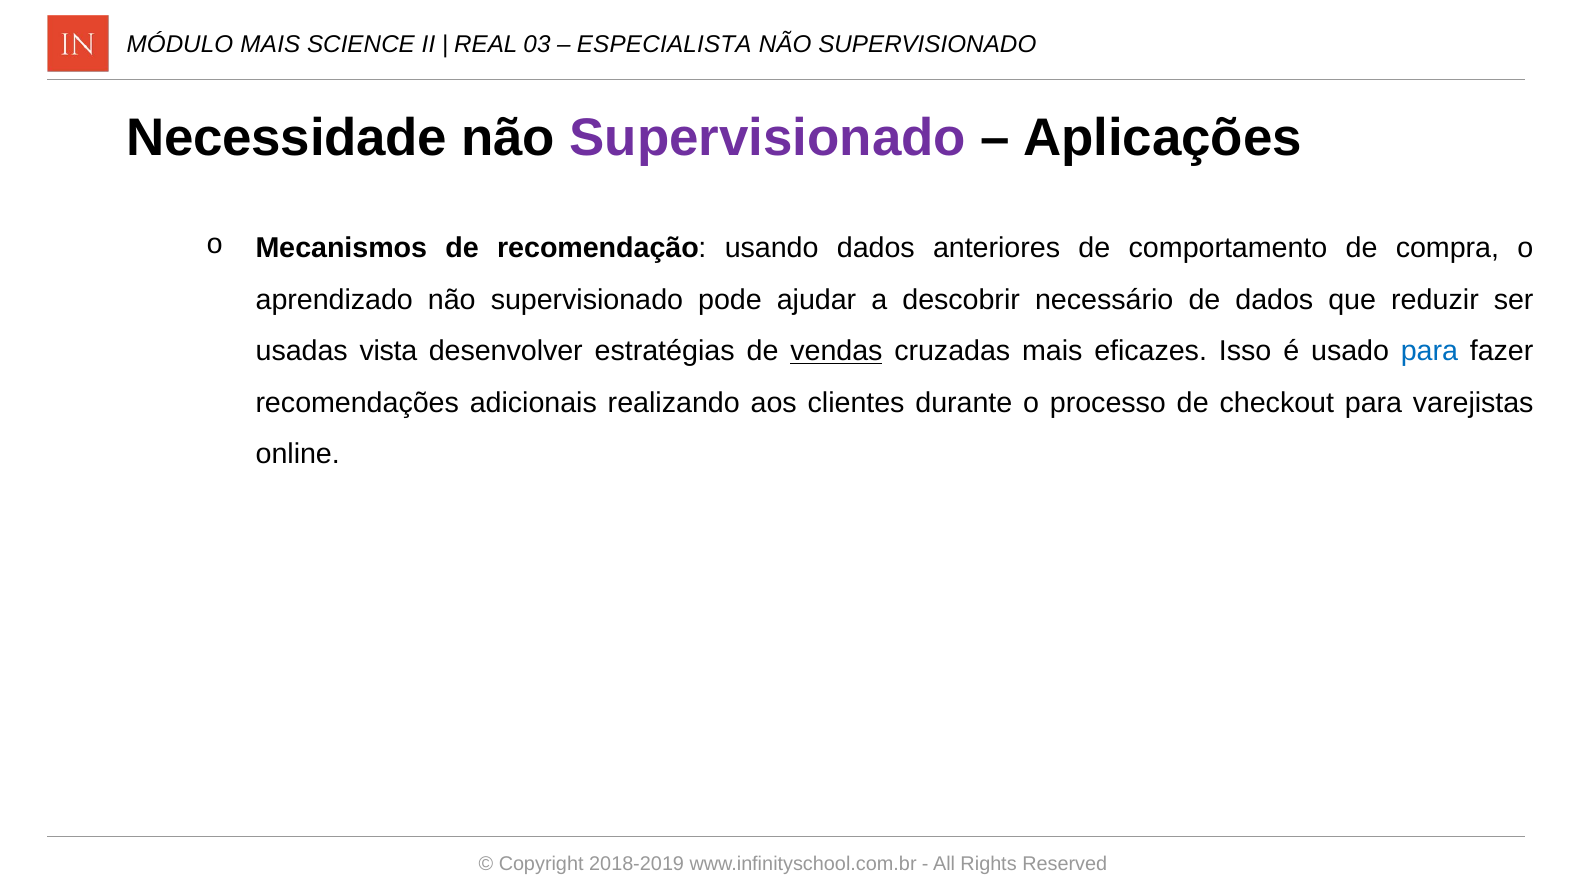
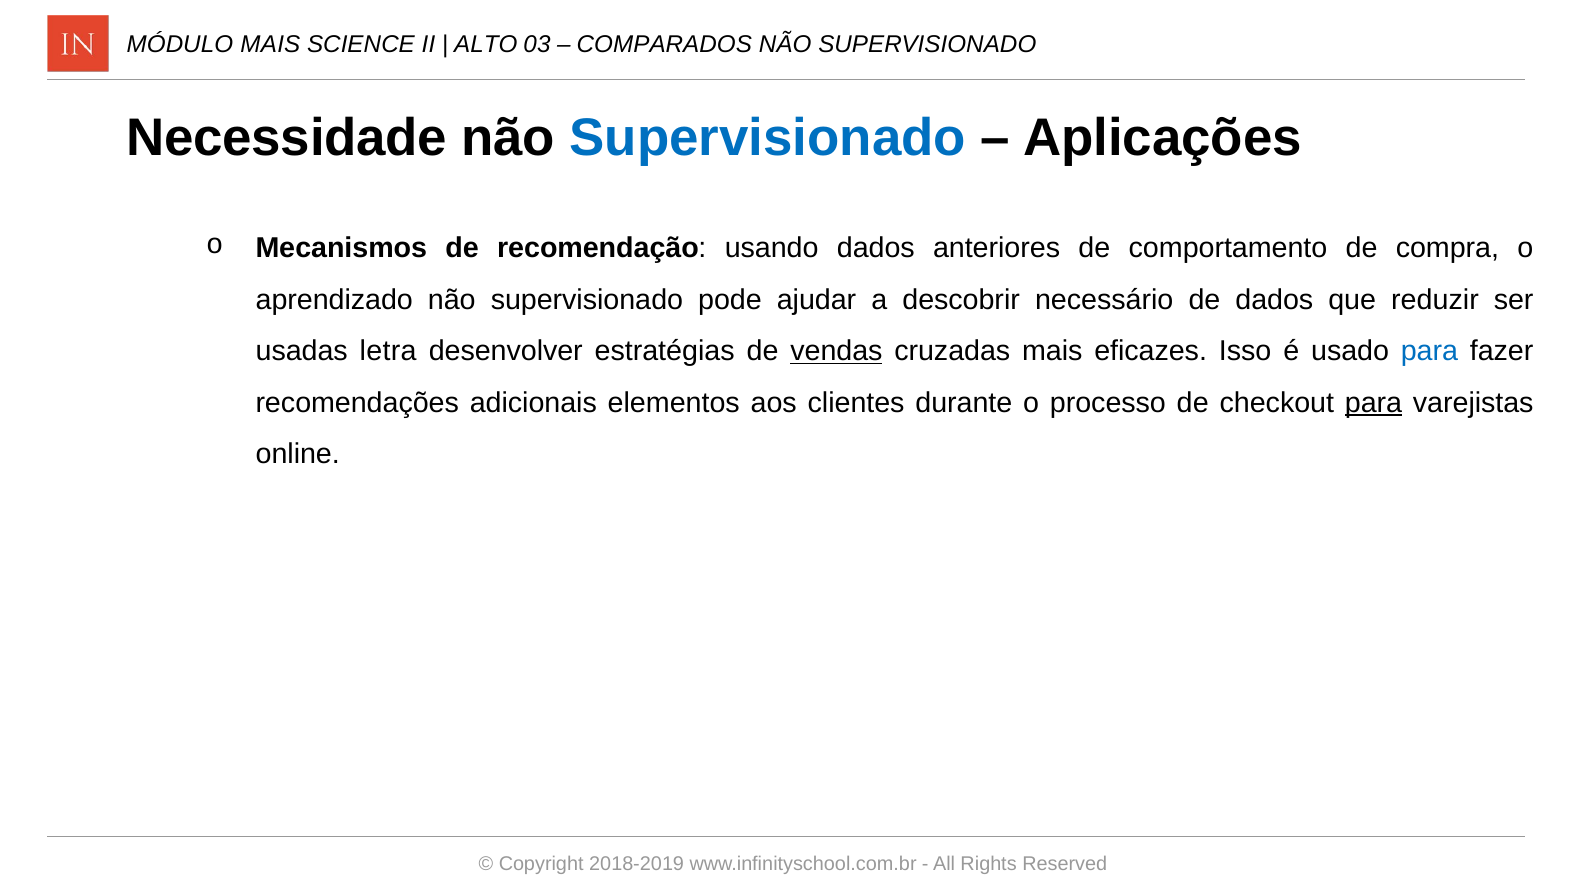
REAL: REAL -> ALTO (486, 45)
ESPECIALISTA: ESPECIALISTA -> COMPARADOS (664, 45)
Supervisionado colour: purple -> blue (768, 138)
vista: vista -> letra (388, 351)
realizando: realizando -> elementos (674, 403)
para underline: none -> present (1374, 403)
